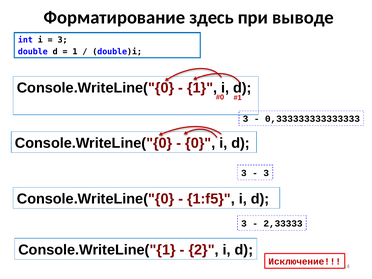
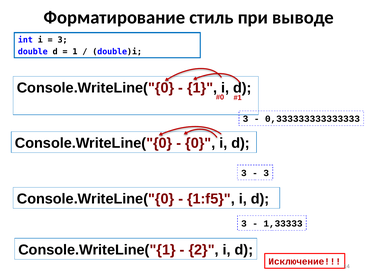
здесь: здесь -> стиль (211, 17)
2,33333: 2,33333 -> 1,33333 (283, 224)
